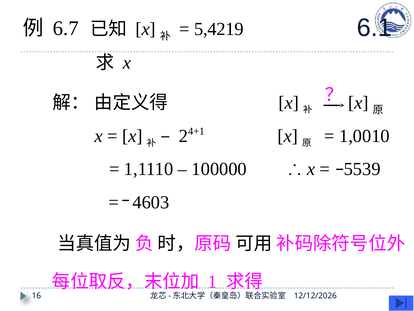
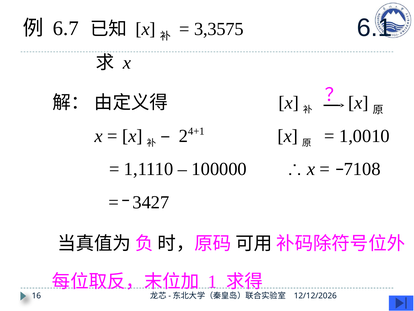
5,4219: 5,4219 -> 3,3575 (219, 29)
5539: 5539 -> 7108 (362, 169)
4603: 4603 -> 3427 (151, 202)
